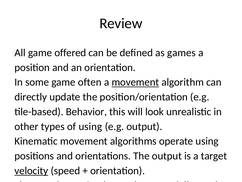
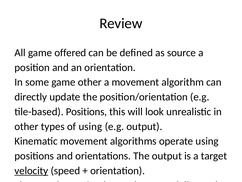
games: games -> source (182, 53)
game often: often -> other (90, 82)
movement underline: present -> none (135, 82)
tile-based Behavior: Behavior -> Positions (86, 111)
